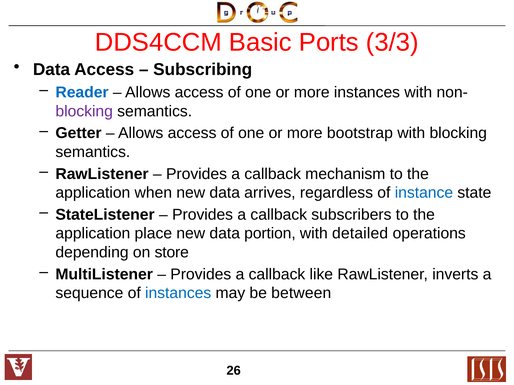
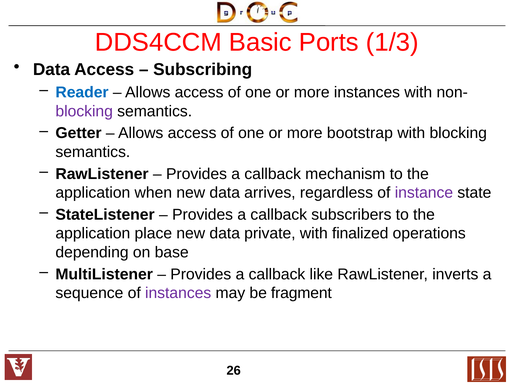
3/3: 3/3 -> 1/3 (392, 42)
instance colour: blue -> purple (424, 193)
portion: portion -> private (270, 234)
detailed: detailed -> finalized (360, 234)
store: store -> base (172, 253)
instances colour: blue -> purple (178, 293)
between: between -> fragment (301, 293)
